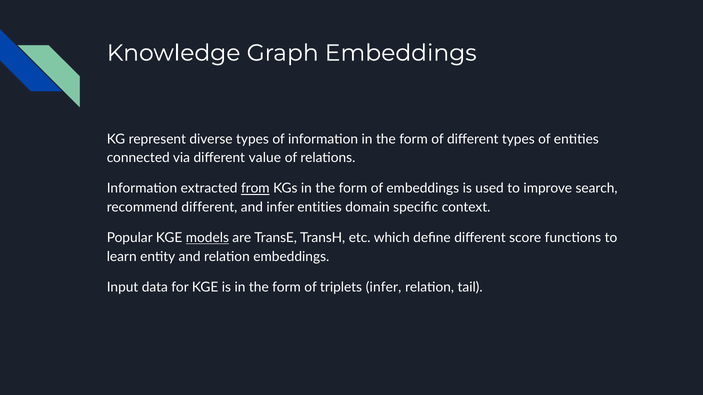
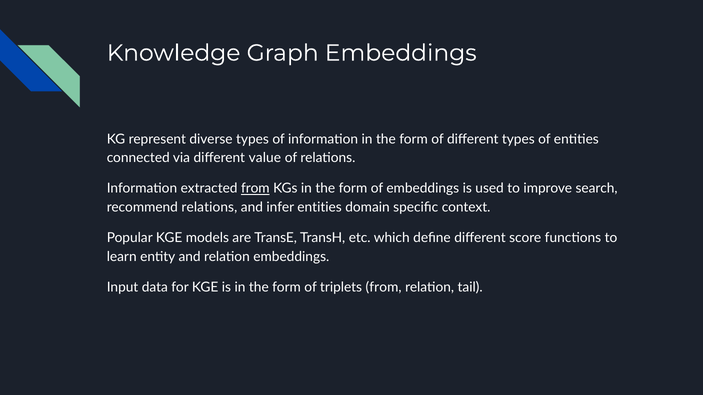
recommend different: different -> relations (209, 208)
models underline: present -> none (207, 238)
triplets infer: infer -> from (384, 288)
